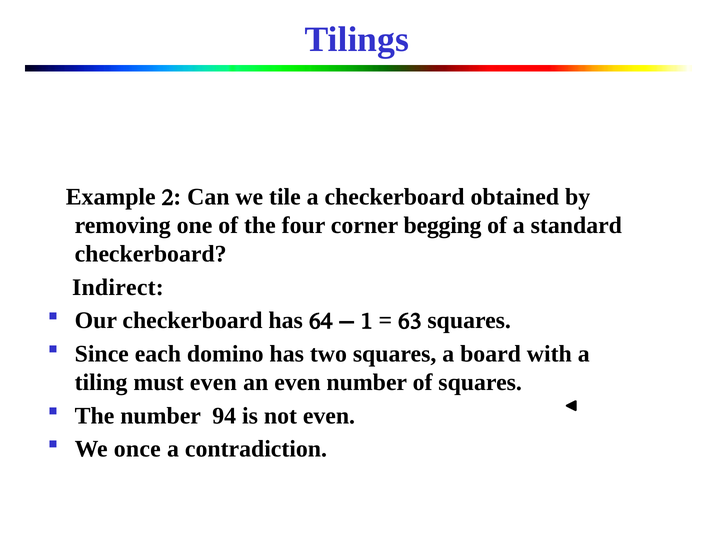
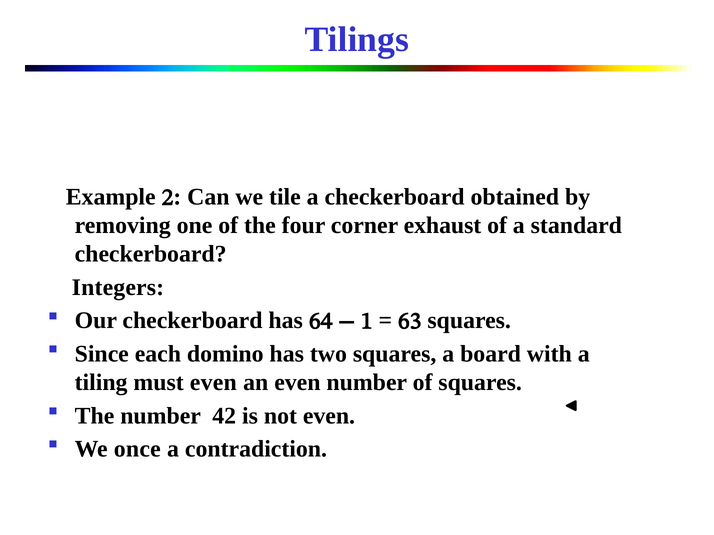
begging: begging -> exhaust (442, 226)
Indirect: Indirect -> Integers (118, 288)
94: 94 -> 42 (224, 416)
